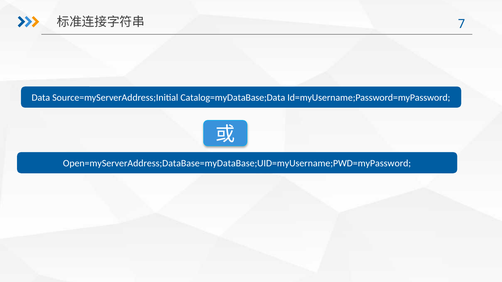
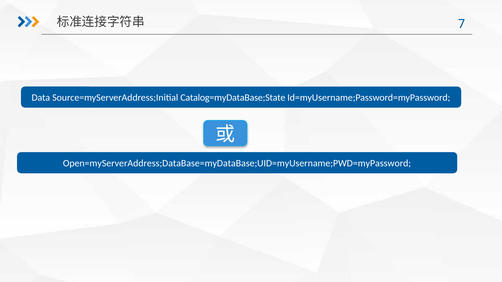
Catalog=myDataBase;Data: Catalog=myDataBase;Data -> Catalog=myDataBase;State (233, 98)
